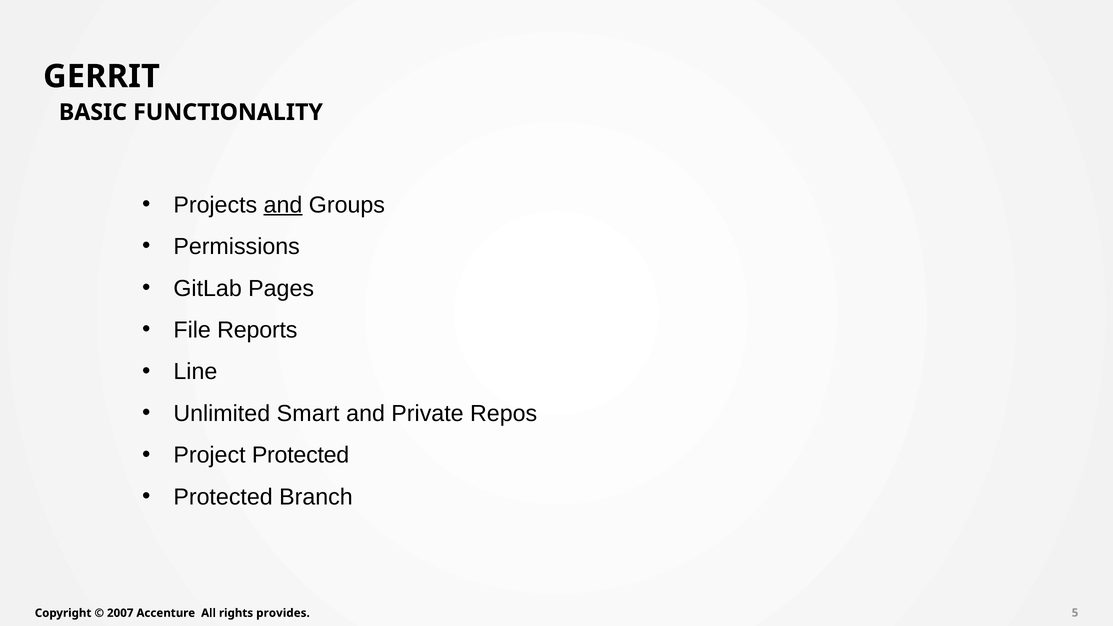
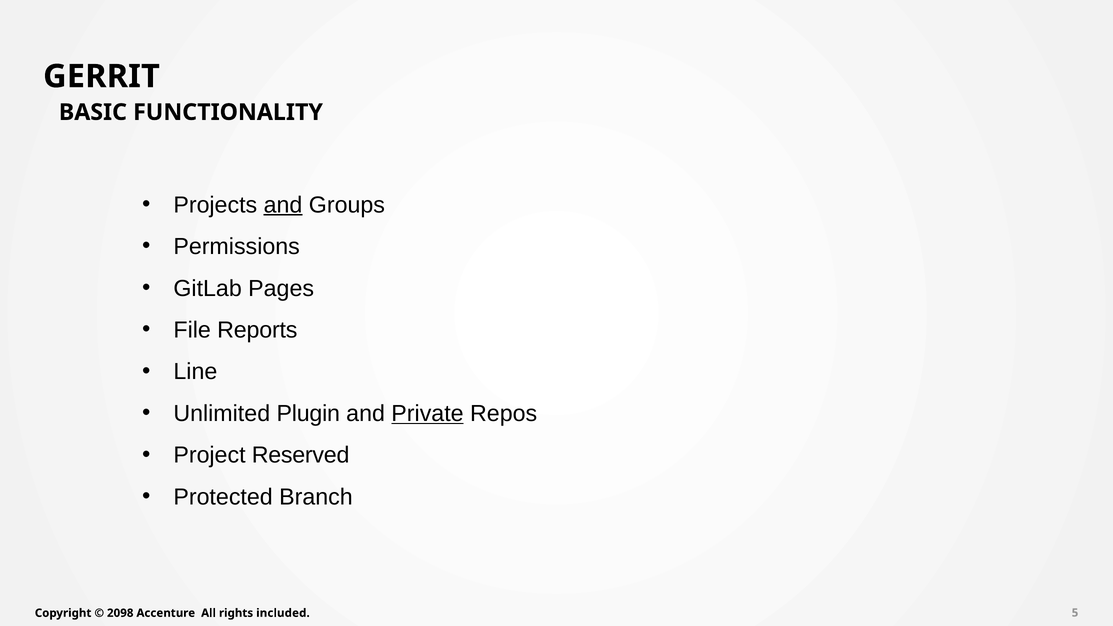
Smart: Smart -> Plugin (308, 414)
Private underline: none -> present (428, 414)
Project Protected: Protected -> Reserved (301, 455)
2007: 2007 -> 2098 (120, 613)
provides: provides -> included (283, 613)
